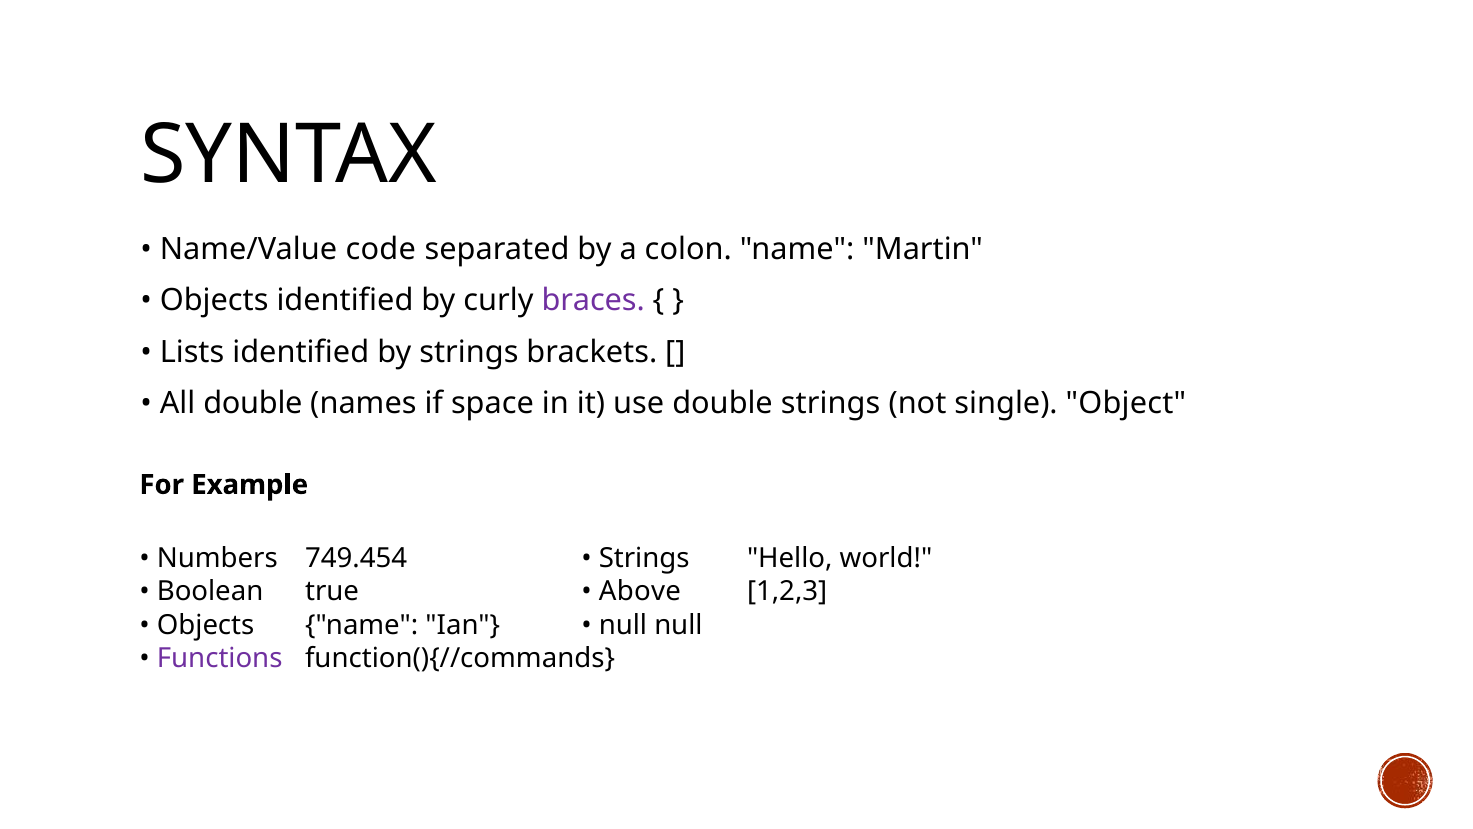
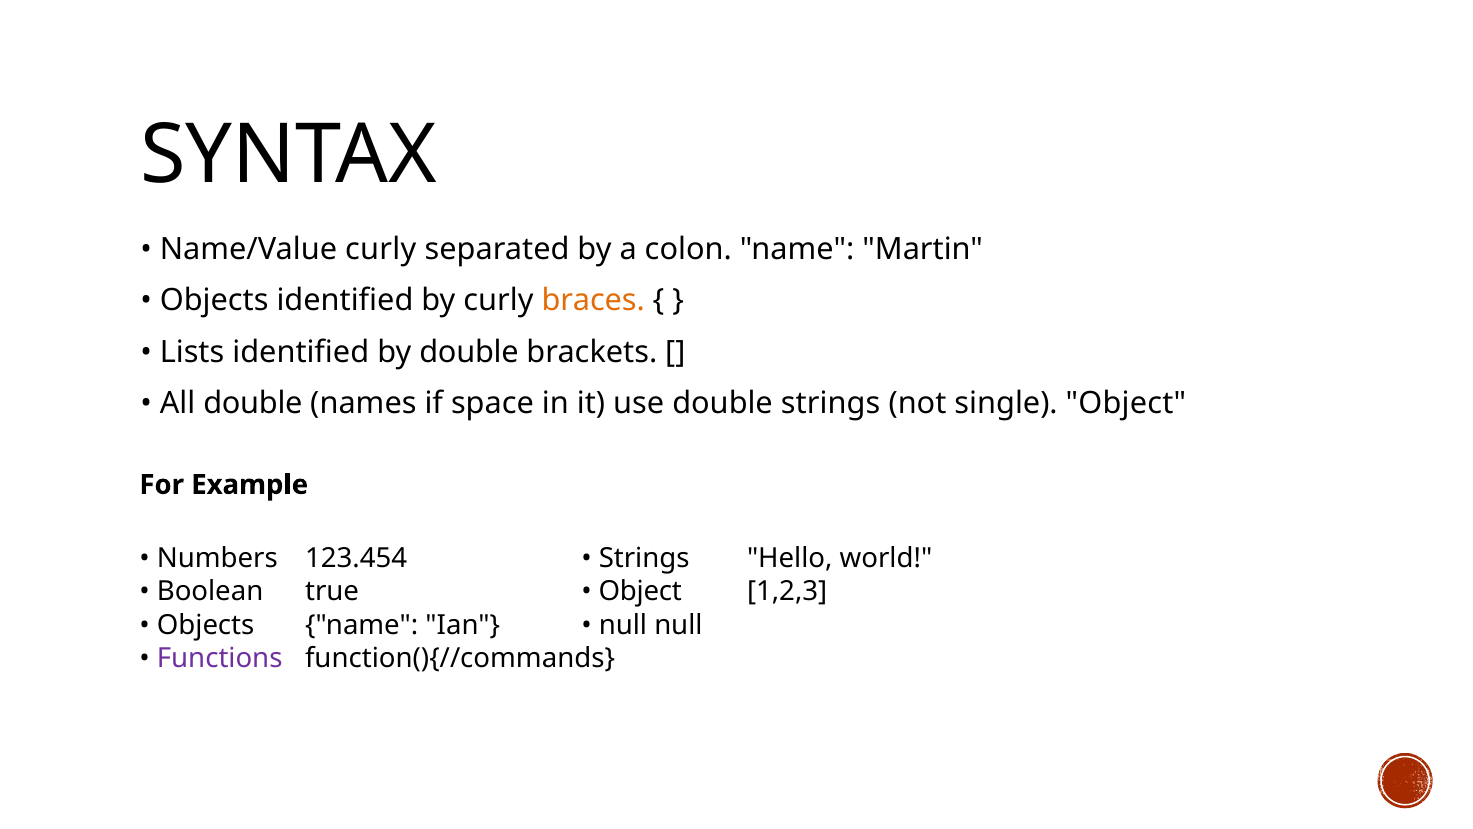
Name/Value code: code -> curly (381, 249)
braces colour: purple -> orange (593, 300)
by strings: strings -> double (469, 352)
749.454: 749.454 -> 123.454 (356, 558)
Above: Above -> Object (640, 591)
